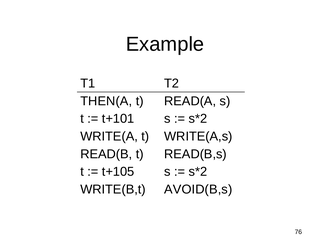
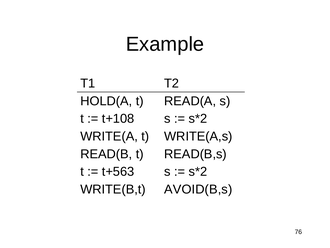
THEN(A: THEN(A -> HOLD(A (106, 101)
t+101: t+101 -> t+108 (118, 119)
t+105: t+105 -> t+563 (118, 171)
